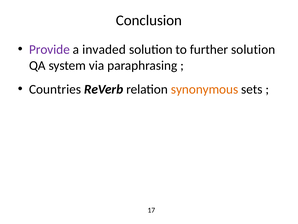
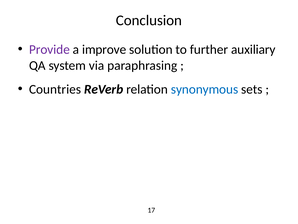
invaded: invaded -> improve (104, 49)
further solution: solution -> auxiliary (253, 49)
synonymous colour: orange -> blue (205, 89)
